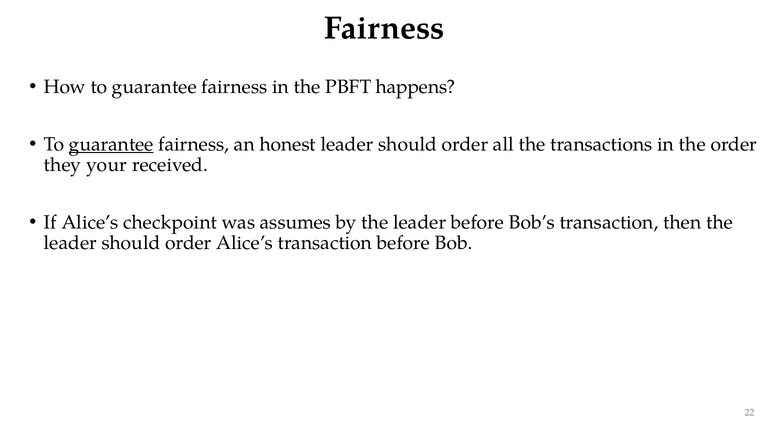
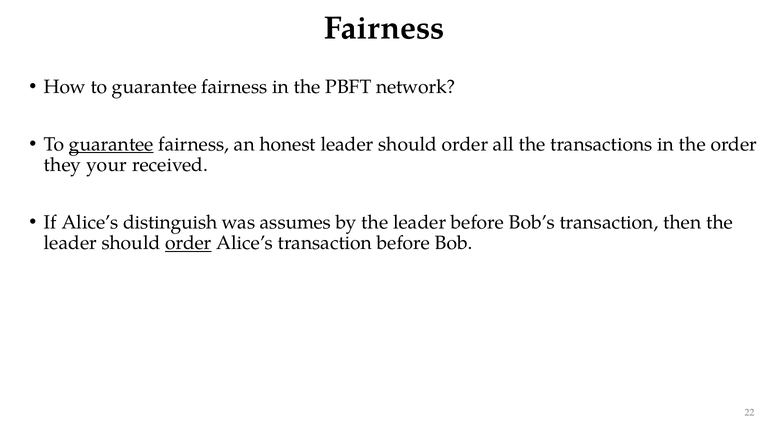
happens: happens -> network (416, 87)
checkpoint: checkpoint -> distinguish (170, 223)
order underline: none -> present (188, 243)
